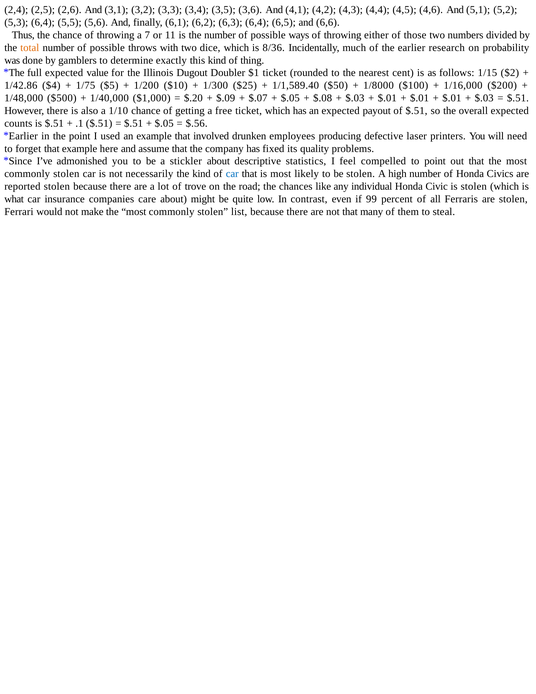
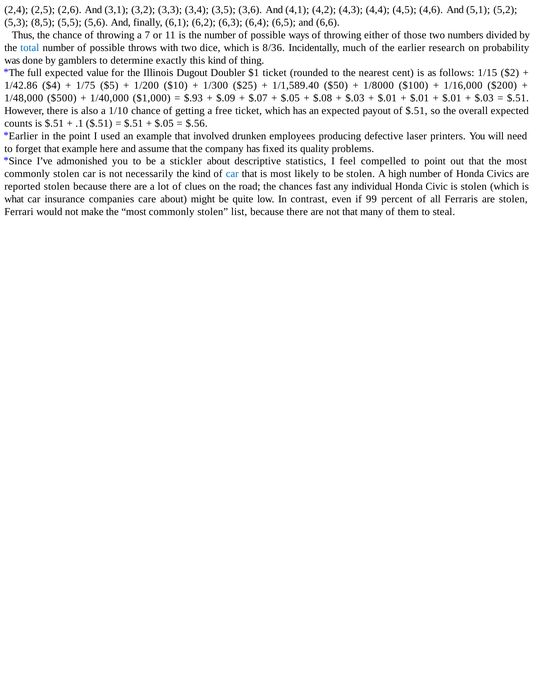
5,3 6,4: 6,4 -> 8,5 (43, 22)
total colour: orange -> blue (30, 48)
$.20: $.20 -> $.93 (193, 98)
trove: trove -> clues (195, 186)
like: like -> fast (323, 186)
